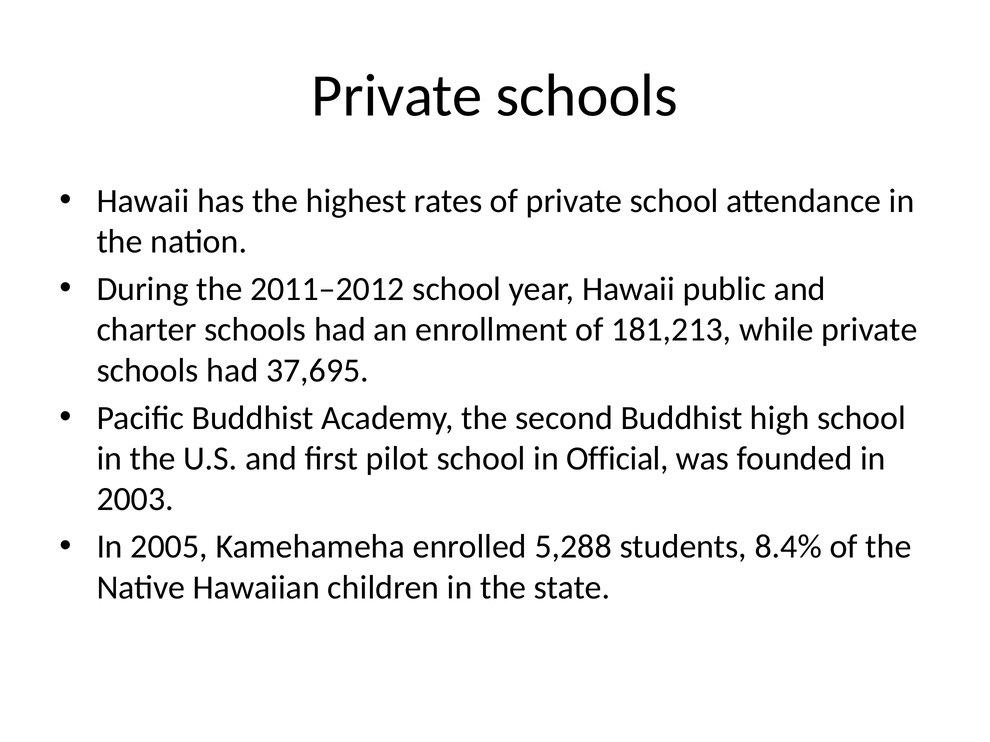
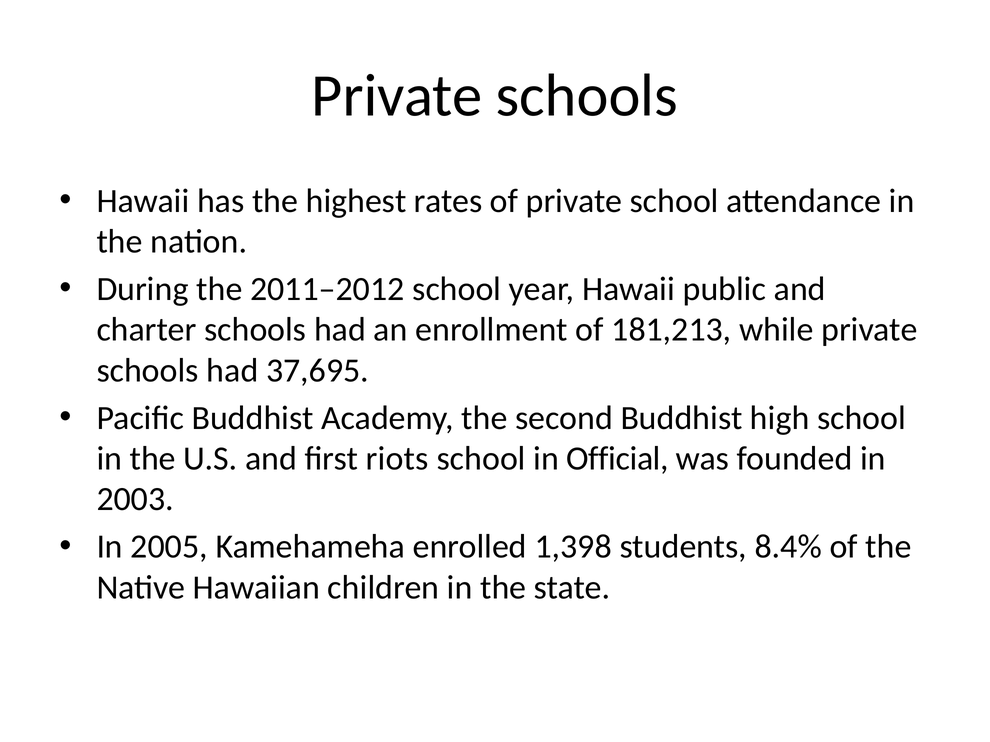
pilot: pilot -> riots (397, 459)
5,288: 5,288 -> 1,398 (573, 547)
